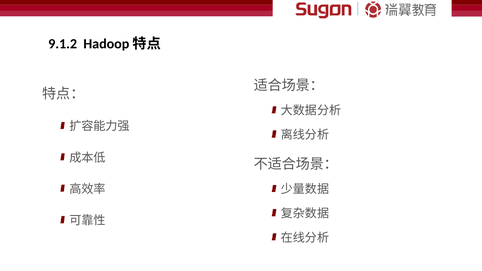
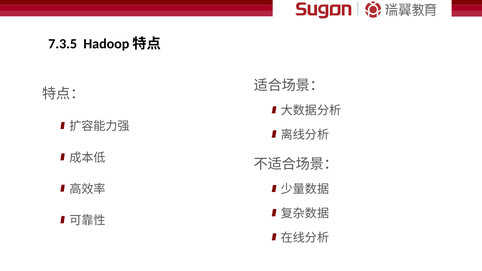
9.1.2: 9.1.2 -> 7.3.5 (63, 44)
